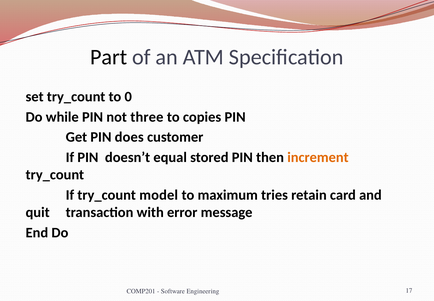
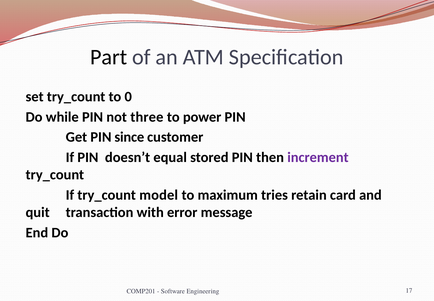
copies: copies -> power (202, 117)
does: does -> since (129, 137)
increment colour: orange -> purple (318, 157)
